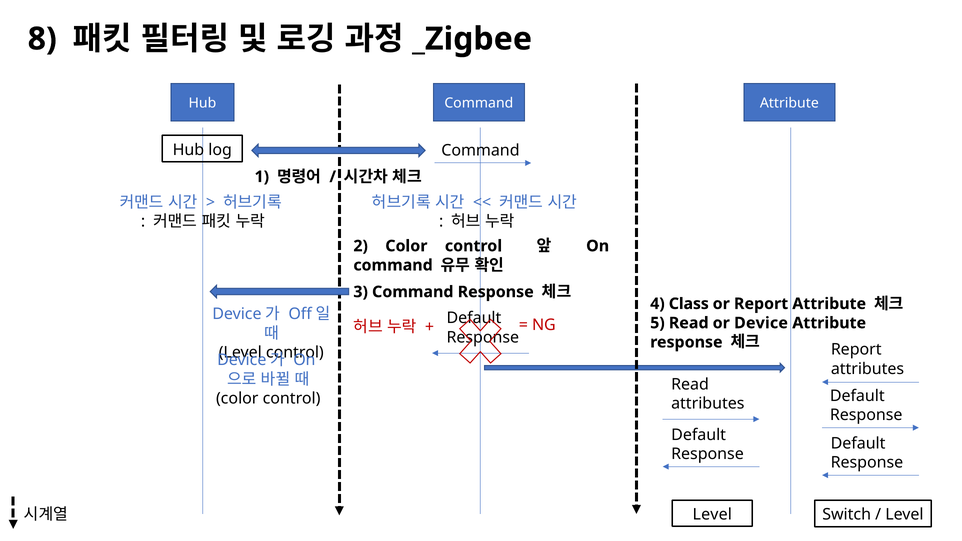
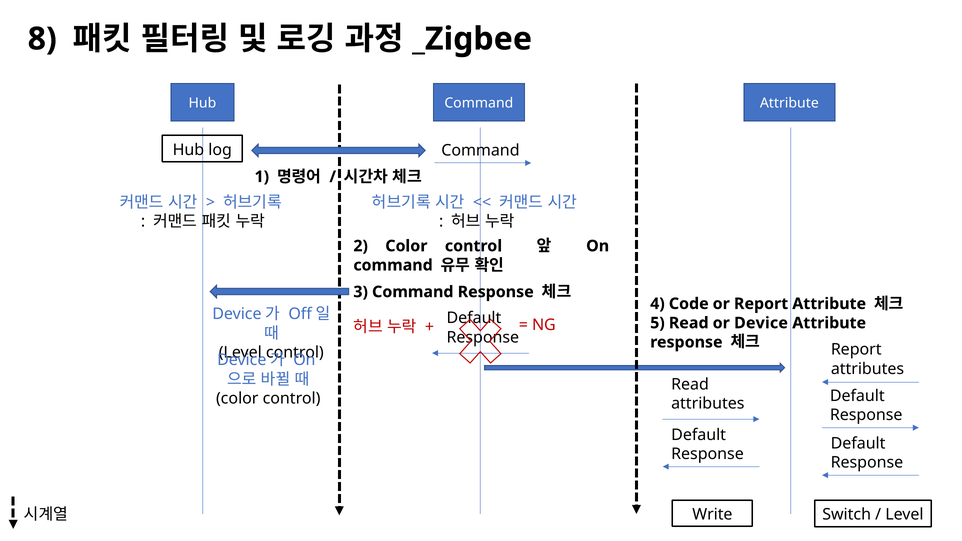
Class: Class -> Code (689, 304)
Level: Level -> Write (712, 514)
